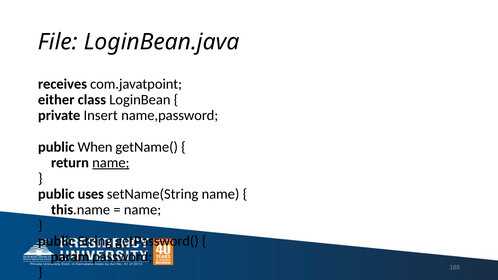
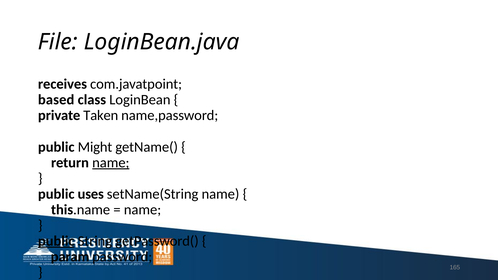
either: either -> based (56, 100)
Insert: Insert -> Taken (101, 116)
When: When -> Might (95, 147)
public underline: none -> present (56, 241)
